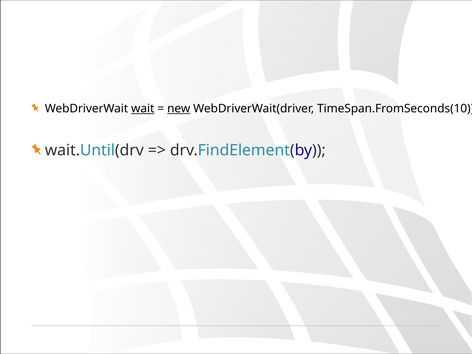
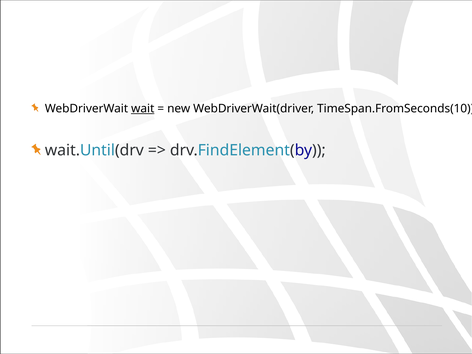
new underline: present -> none (179, 108)
